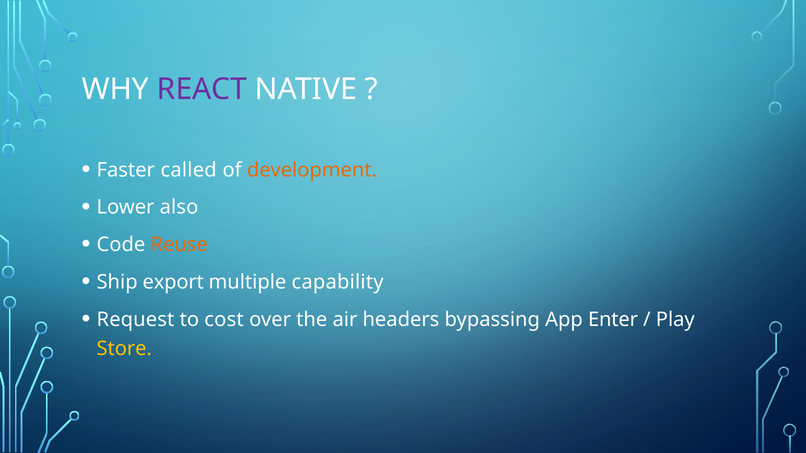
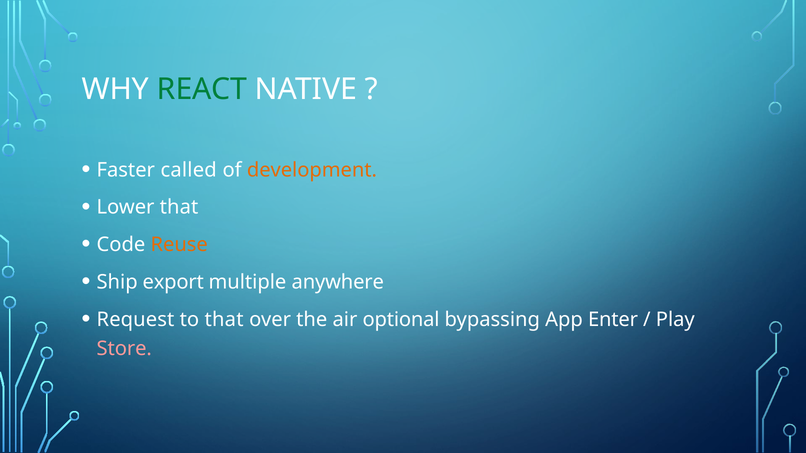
REACT colour: purple -> green (202, 90)
Lower also: also -> that (179, 207)
capability: capability -> anywhere (338, 282)
to cost: cost -> that (224, 320)
headers: headers -> optional (401, 320)
Store colour: yellow -> pink (124, 349)
